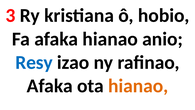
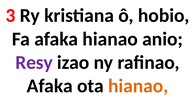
Resy colour: blue -> purple (34, 62)
